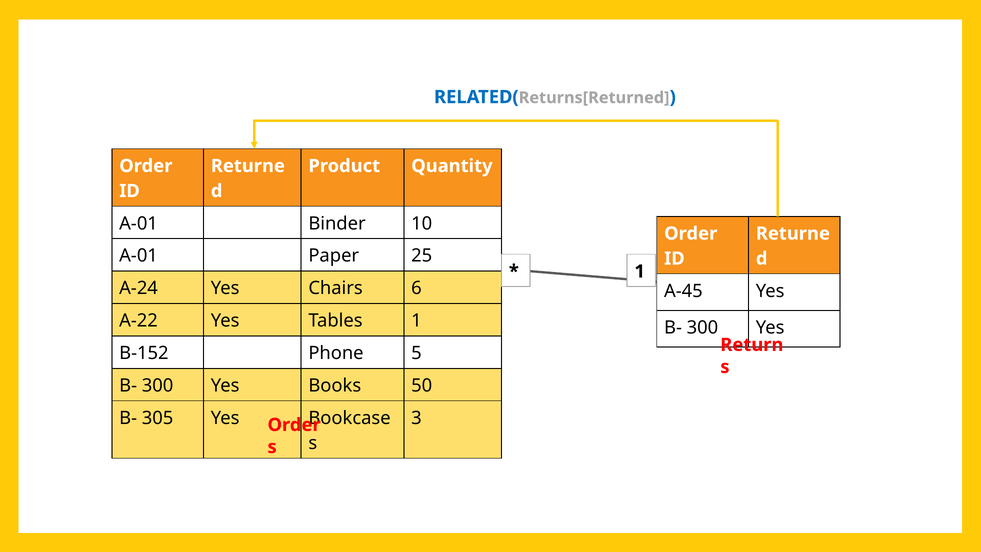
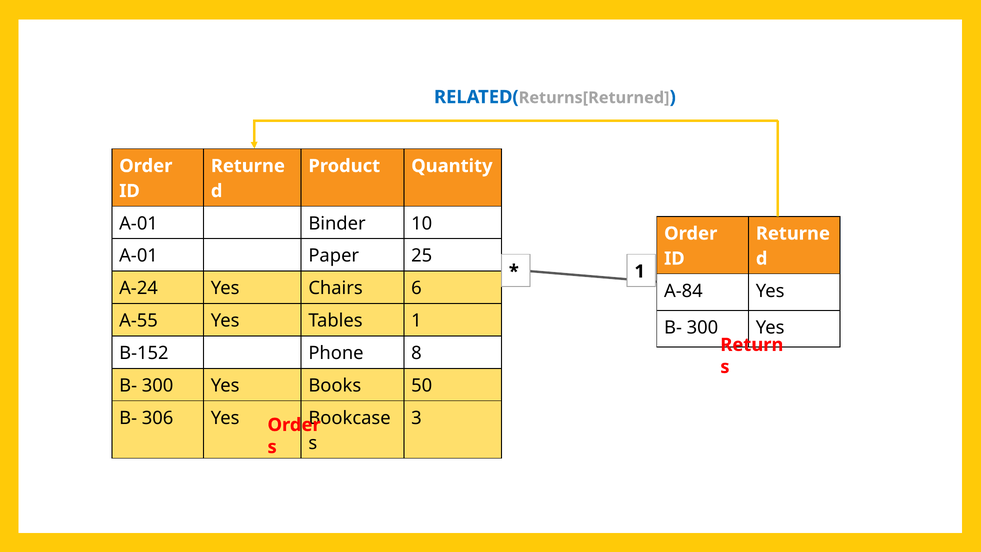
A-45: A-45 -> A-84 (683, 291)
A-22: A-22 -> A-55 (139, 321)
5: 5 -> 8 (416, 353)
305: 305 -> 306 (158, 418)
